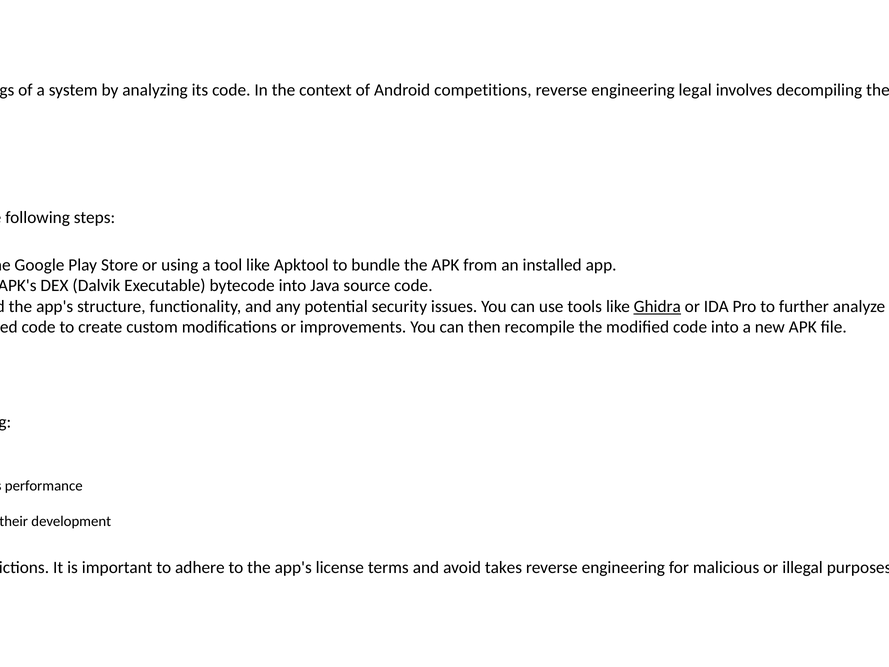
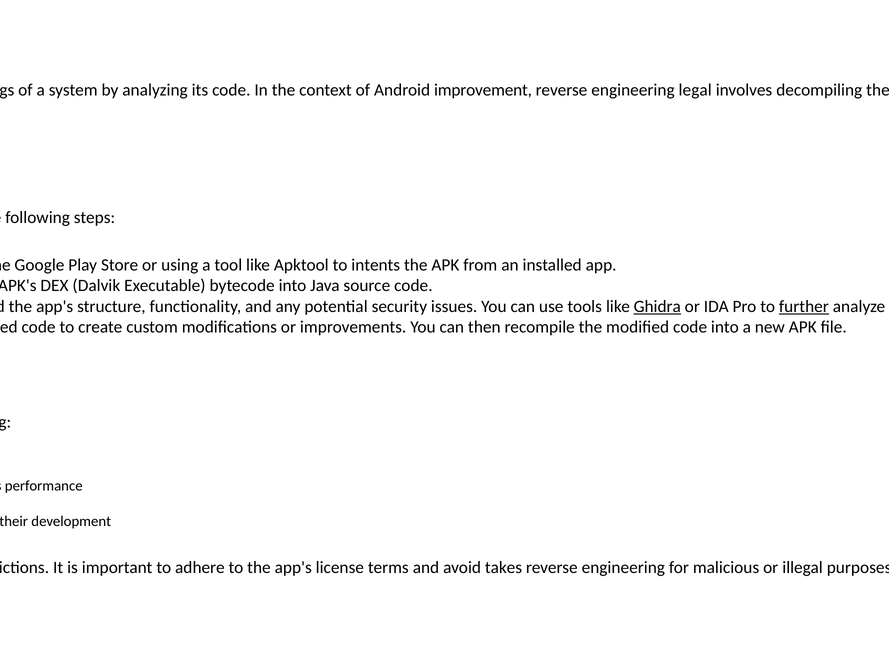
competitions: competitions -> improvement (483, 90)
bundle: bundle -> intents (376, 265)
further underline: none -> present (804, 306)
